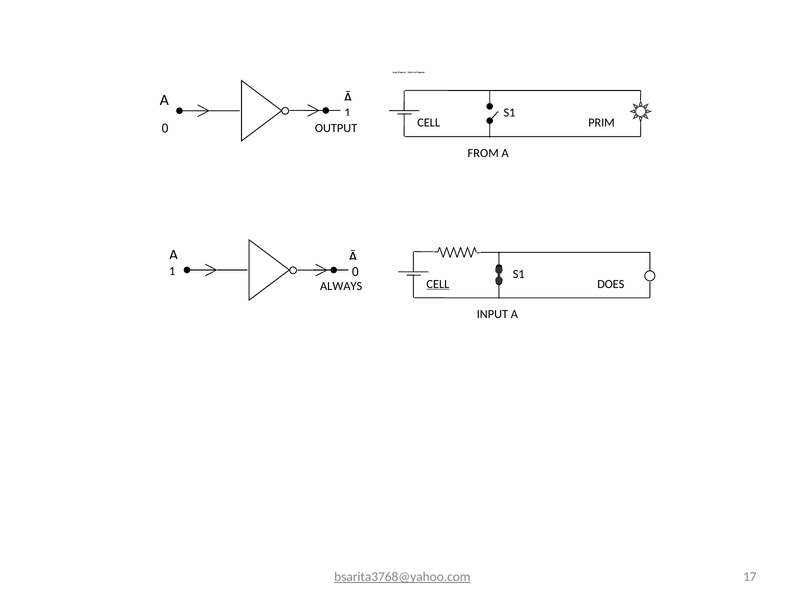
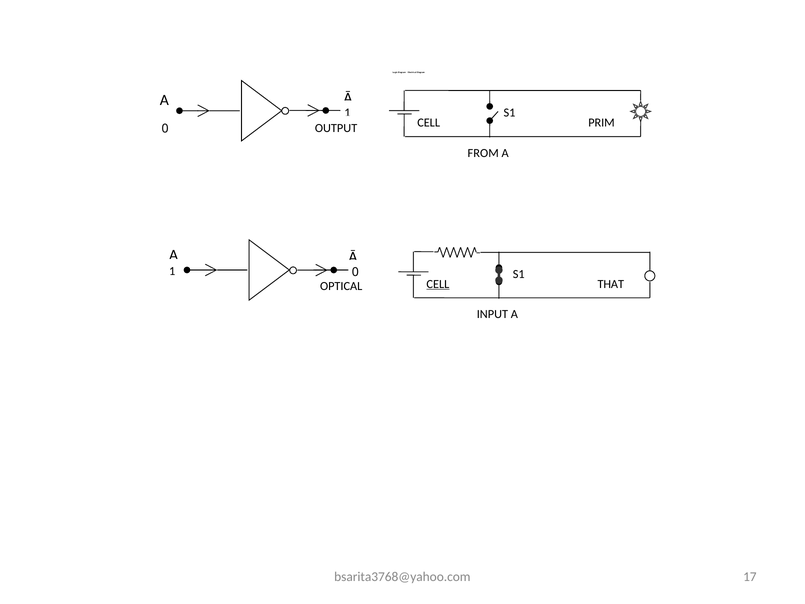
DOES: DOES -> THAT (611, 284)
ALWAYS: ALWAYS -> OPTICAL (341, 286)
bsarita3768@yahoo.com underline: present -> none (402, 576)
